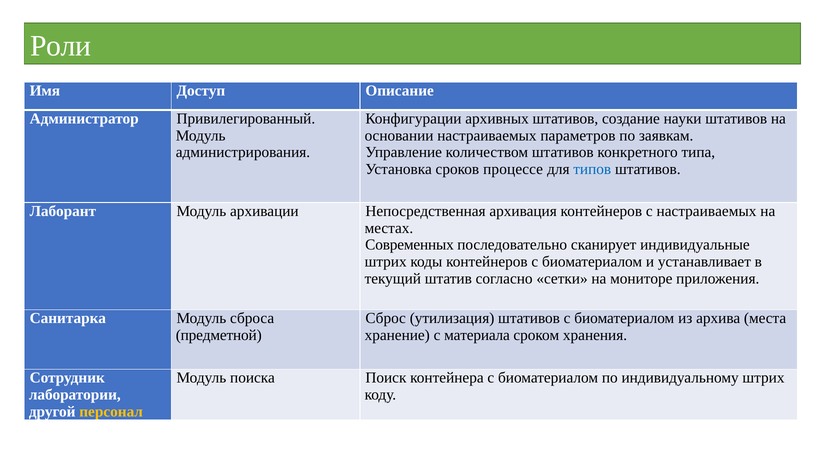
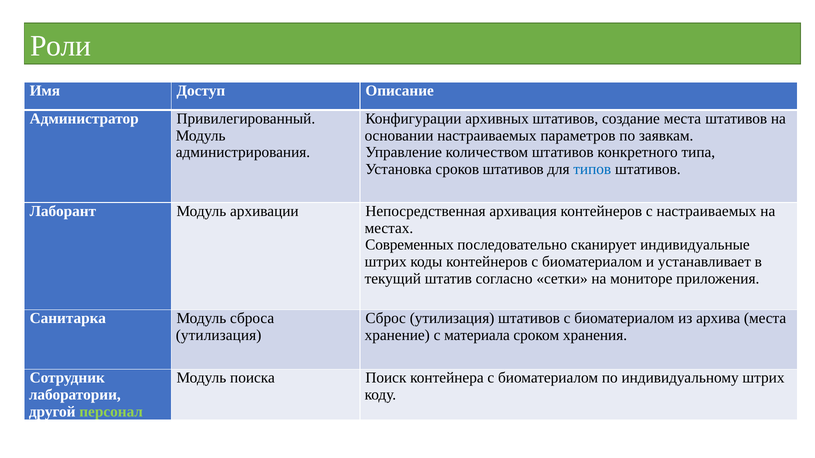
создание науки: науки -> места (682, 119)
сроков процессе: процессе -> штативов (513, 169)
предметной: предметной -> утилизация (219, 336)
персонал colour: yellow -> light green (111, 412)
